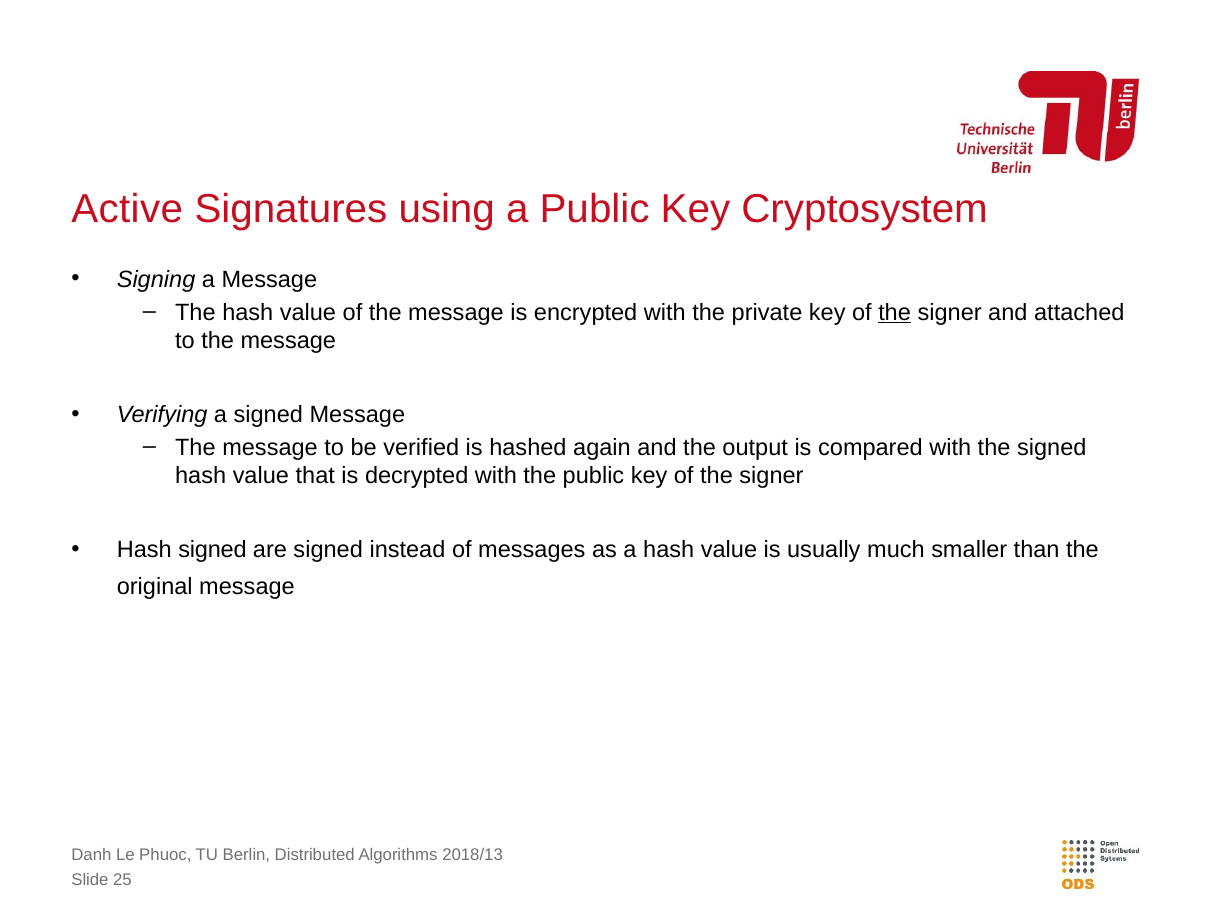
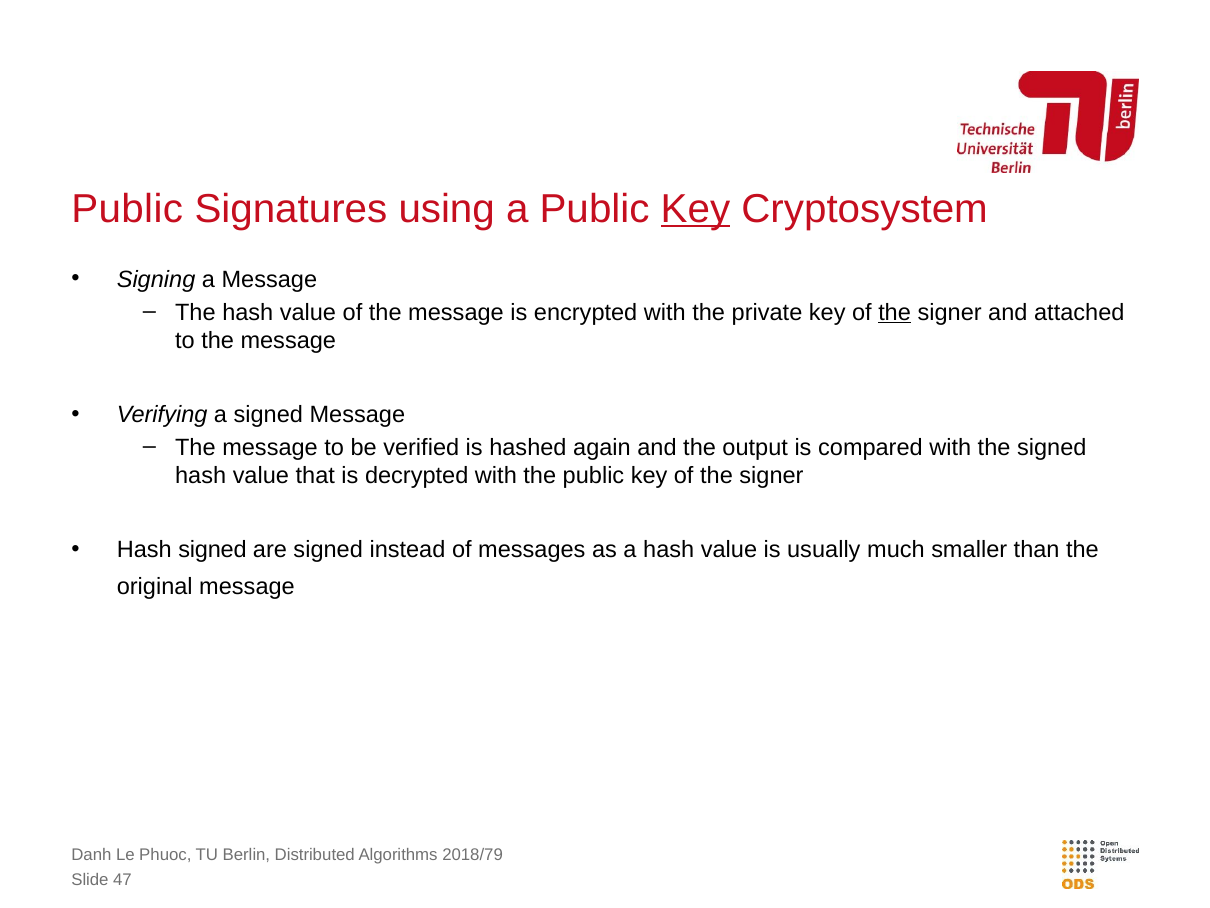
Active: Active -> Public (127, 209)
Key underline: none -> present (695, 209)
2018/13: 2018/13 -> 2018/79 (473, 855)
25: 25 -> 47 (122, 879)
